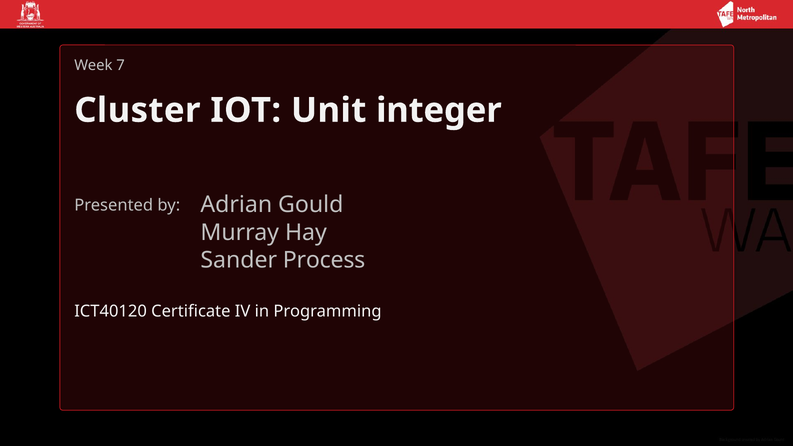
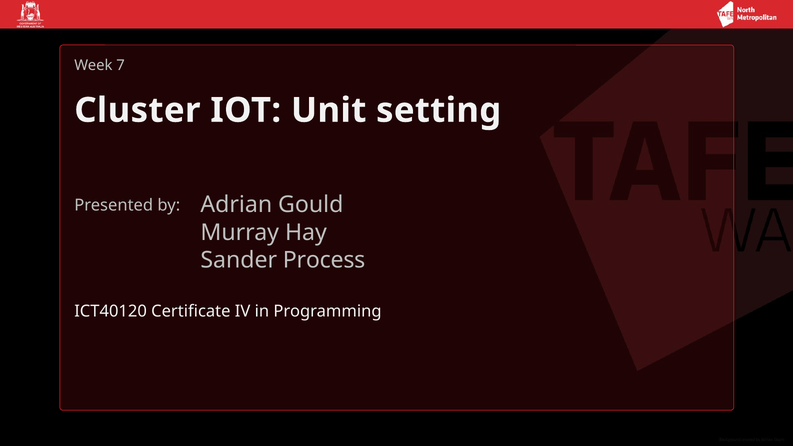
integer: integer -> setting (439, 110)
